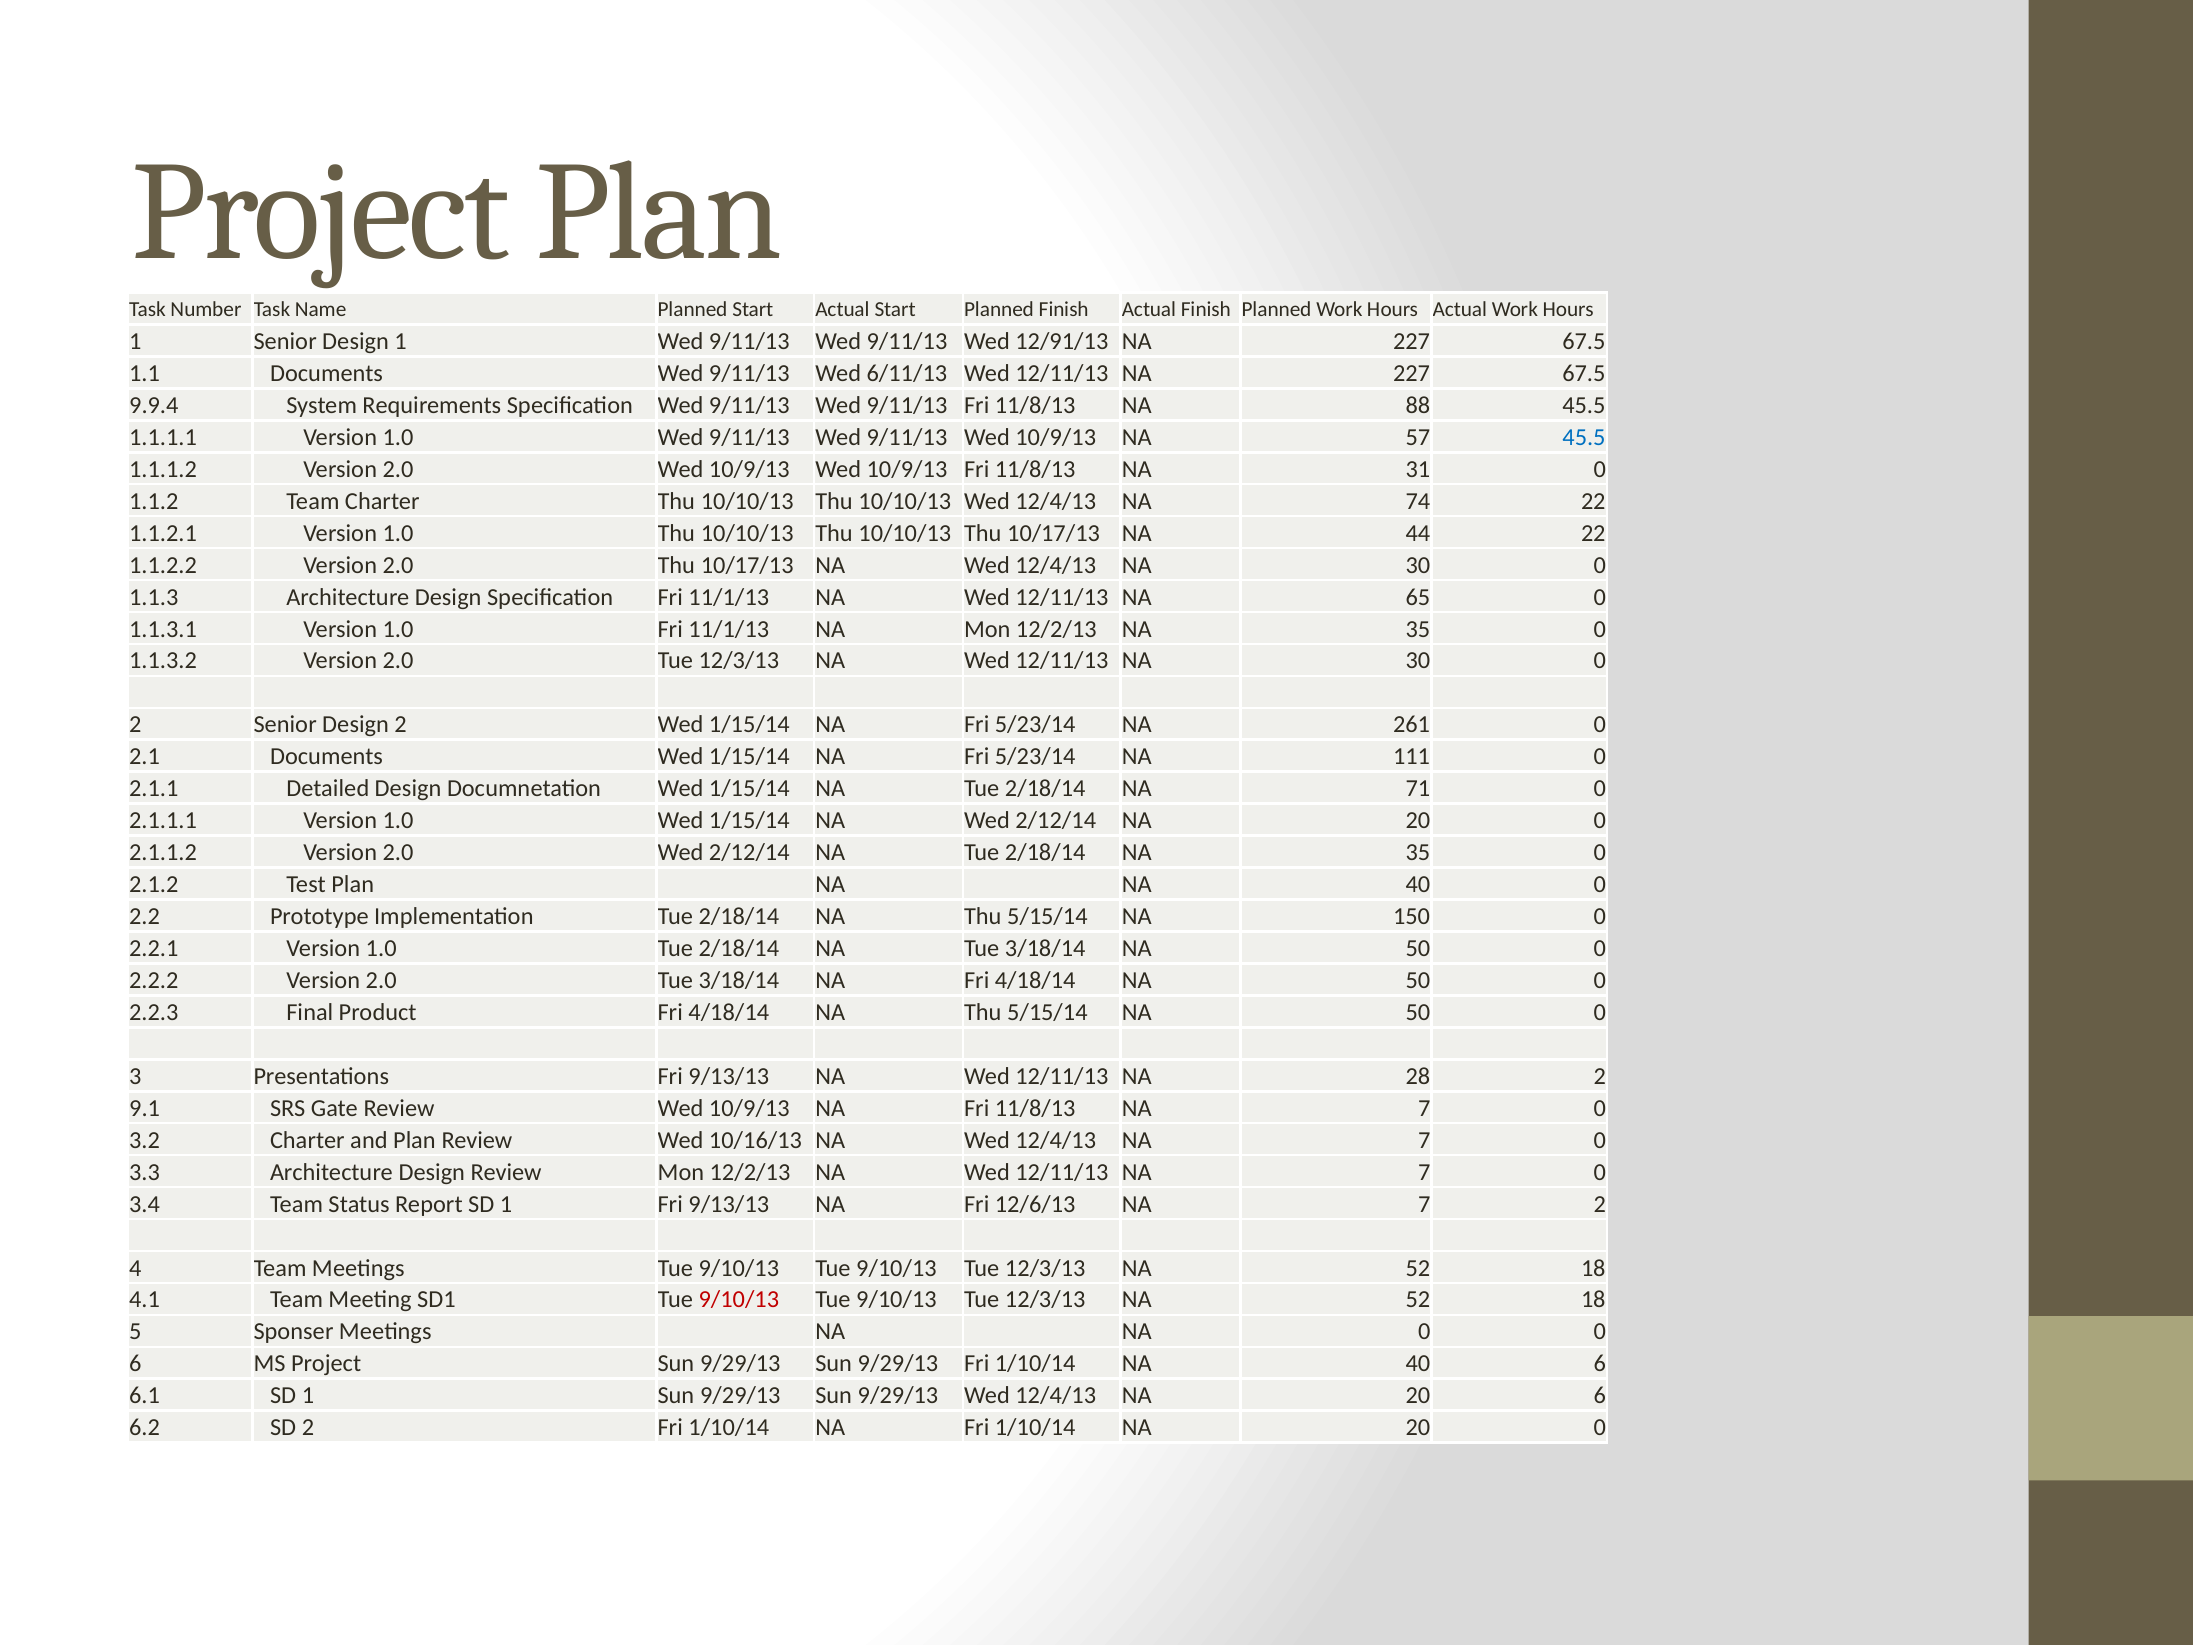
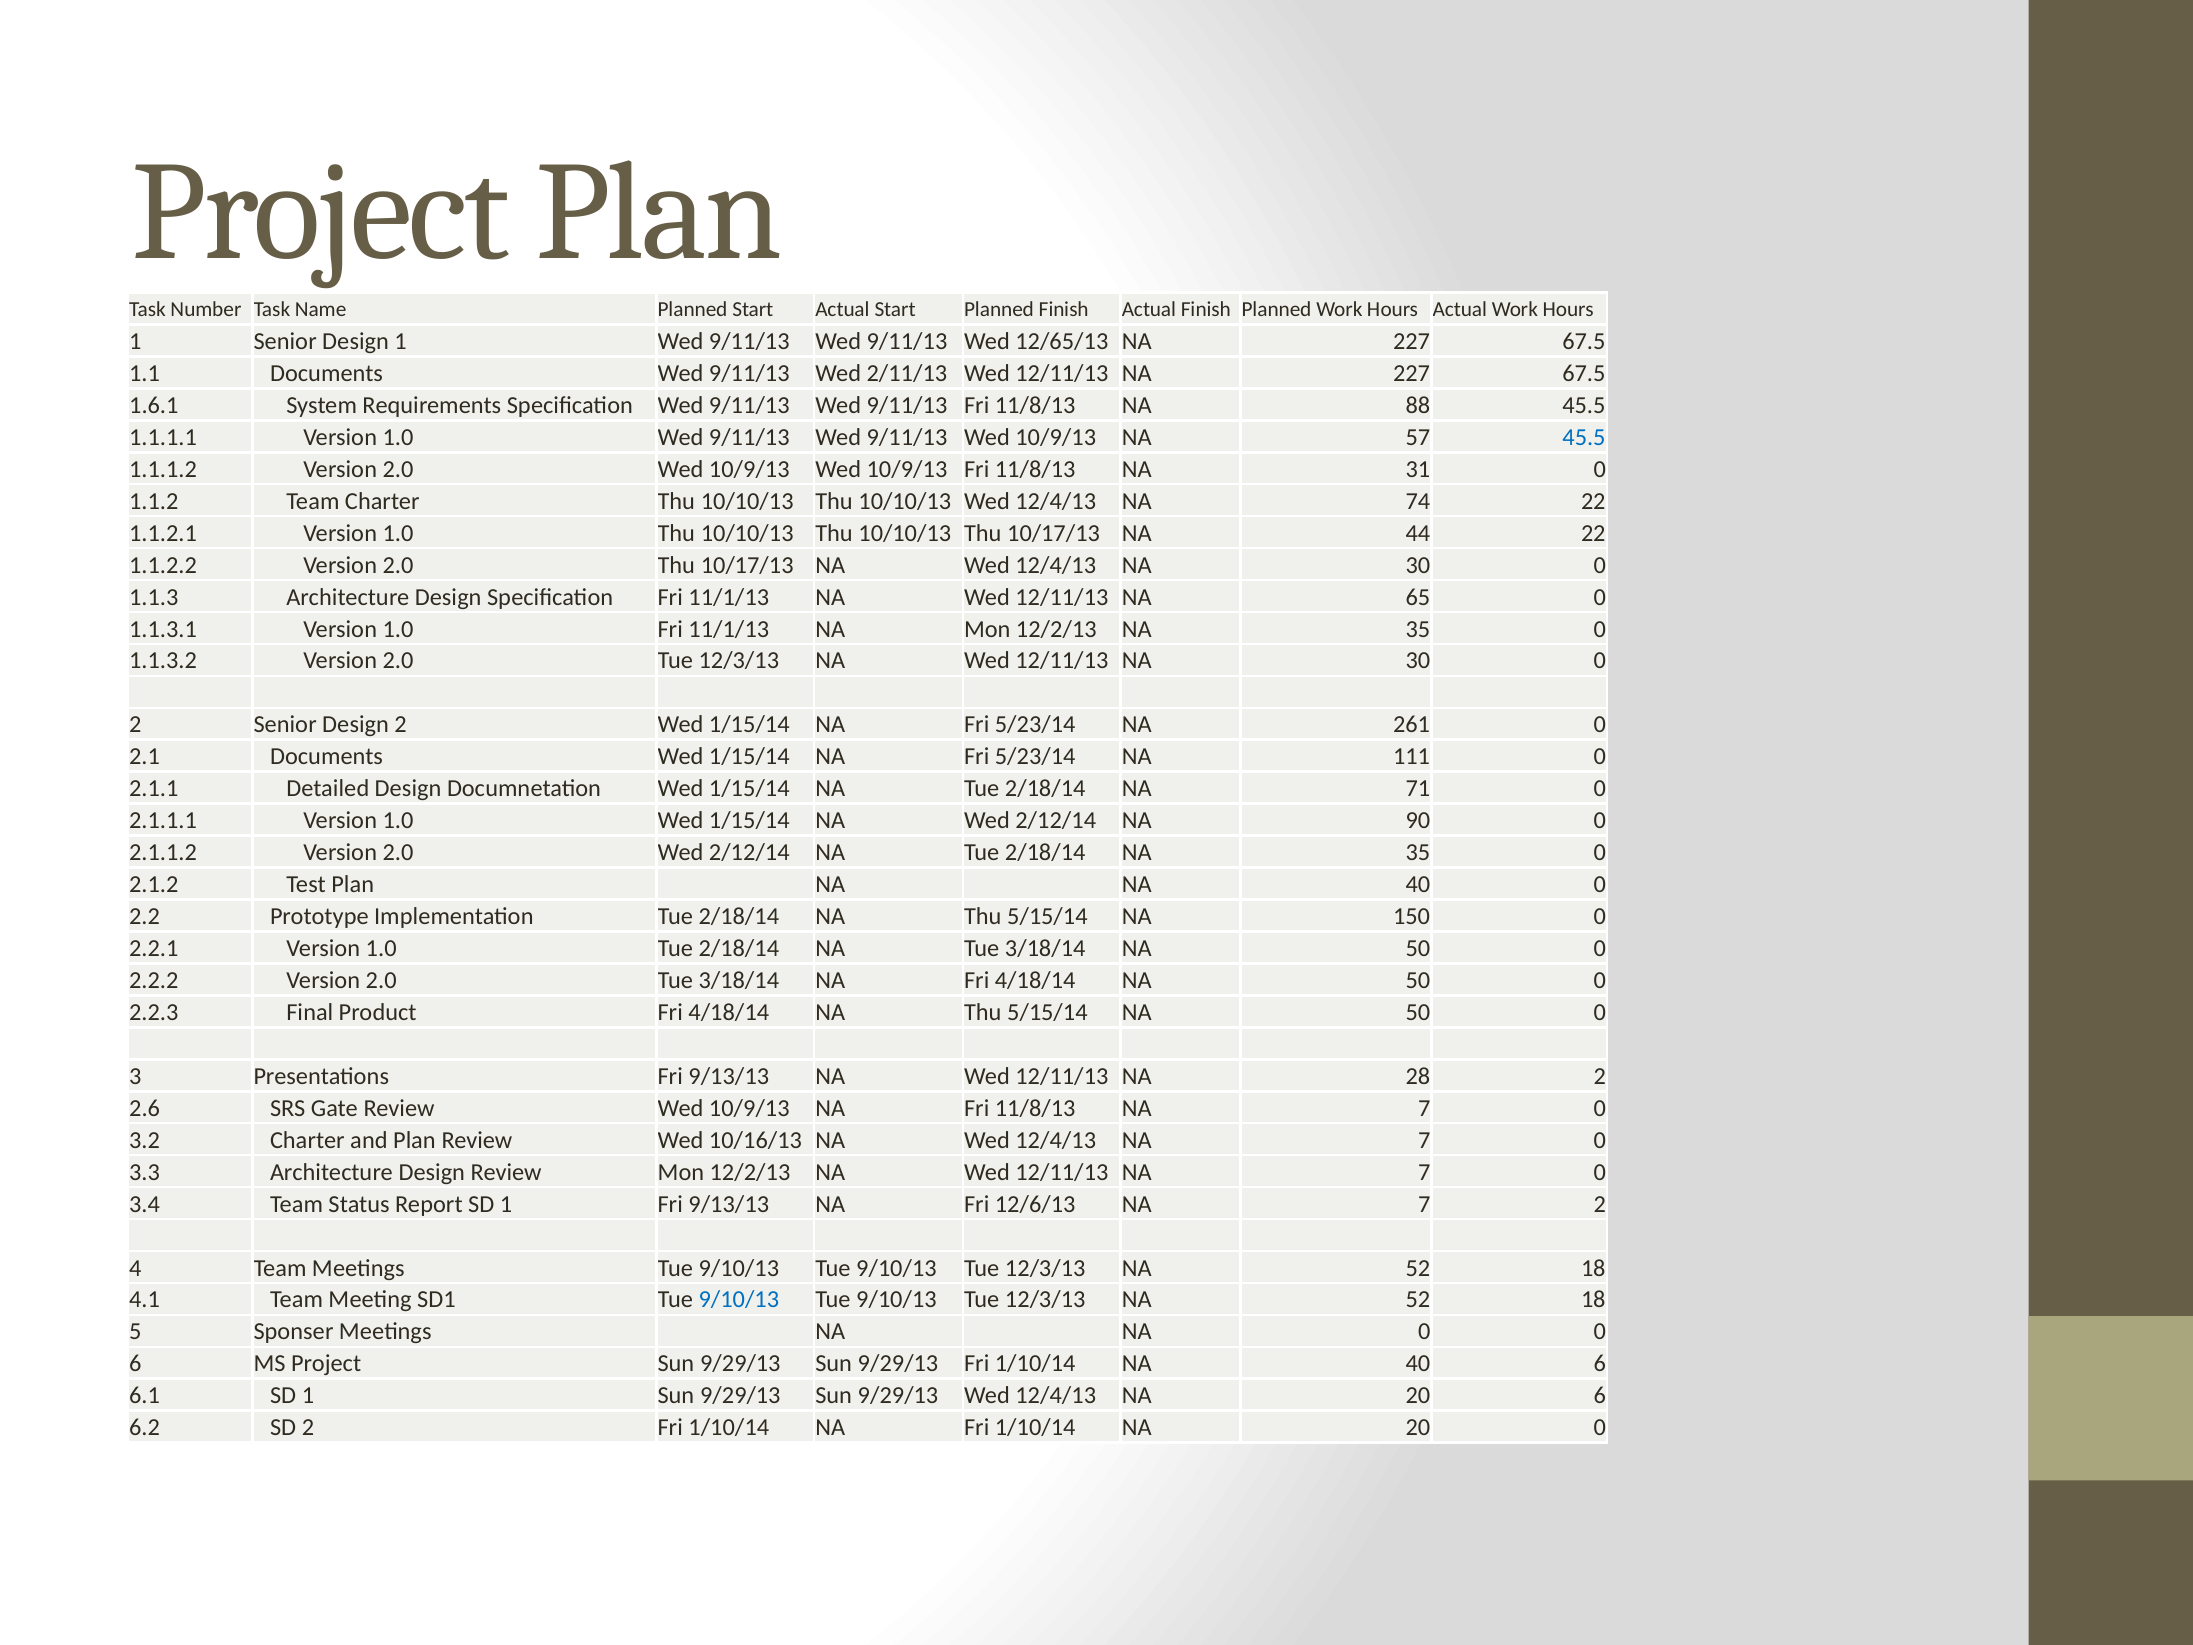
12/91/13: 12/91/13 -> 12/65/13 (1062, 341)
6/11/13: 6/11/13 -> 2/11/13 (907, 373)
9.9.4: 9.9.4 -> 1.6.1 (154, 405)
2/12/14 NA 20: 20 -> 90 (1418, 821)
9.1: 9.1 -> 2.6 (145, 1108)
9/10/13 colour: red -> blue (739, 1300)
